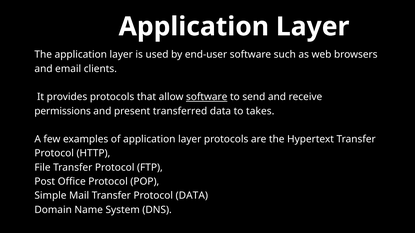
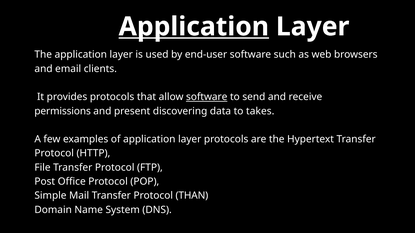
Application underline: none -> present (194, 27)
transferred: transferred -> discovering (180, 111)
Protocol DATA: DATA -> THAN (192, 196)
